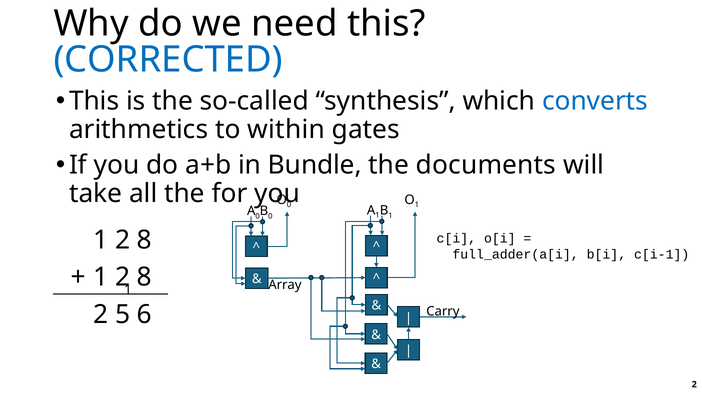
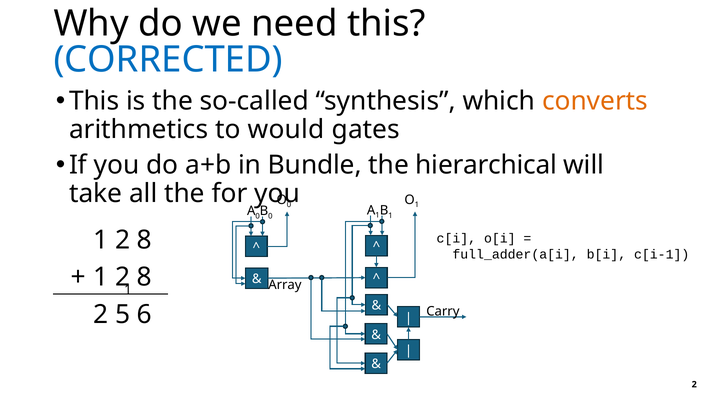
converts colour: blue -> orange (595, 101)
within: within -> would (286, 129)
documents: documents -> hierarchical (486, 165)
